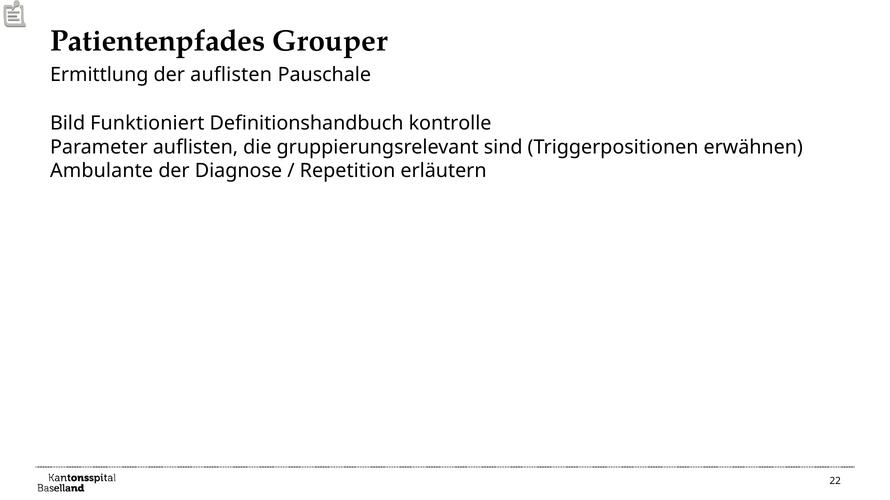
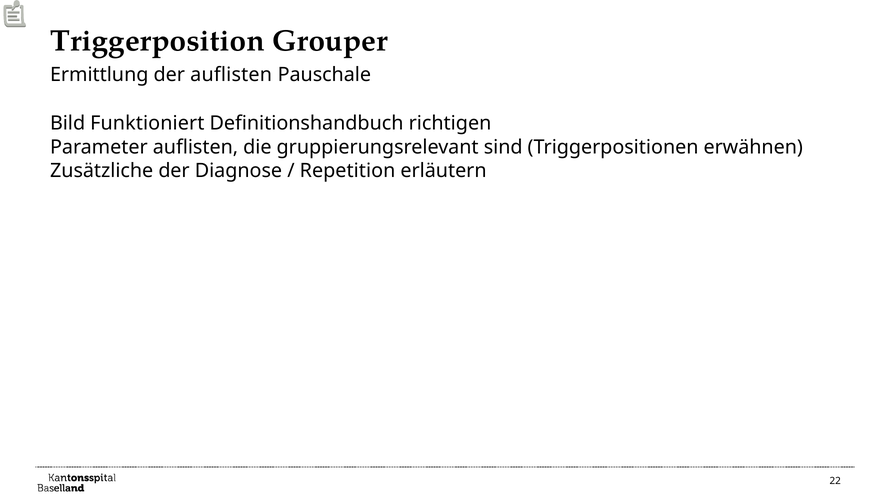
Patientenpfades: Patientenpfades -> Triggerposition (157, 41)
kontrolle: kontrolle -> richtigen (450, 124)
Ambulante: Ambulante -> Zusätzliche (102, 171)
